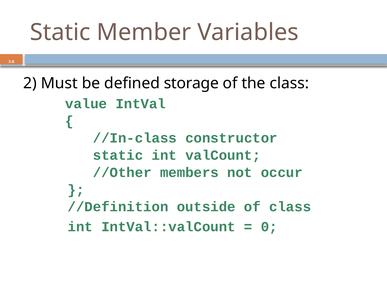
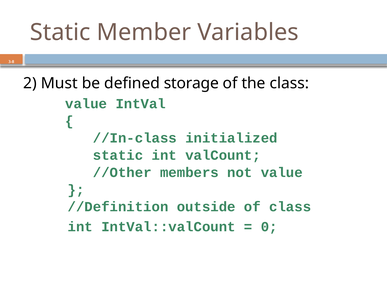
constructor: constructor -> initialized (231, 138)
not occur: occur -> value (282, 173)
